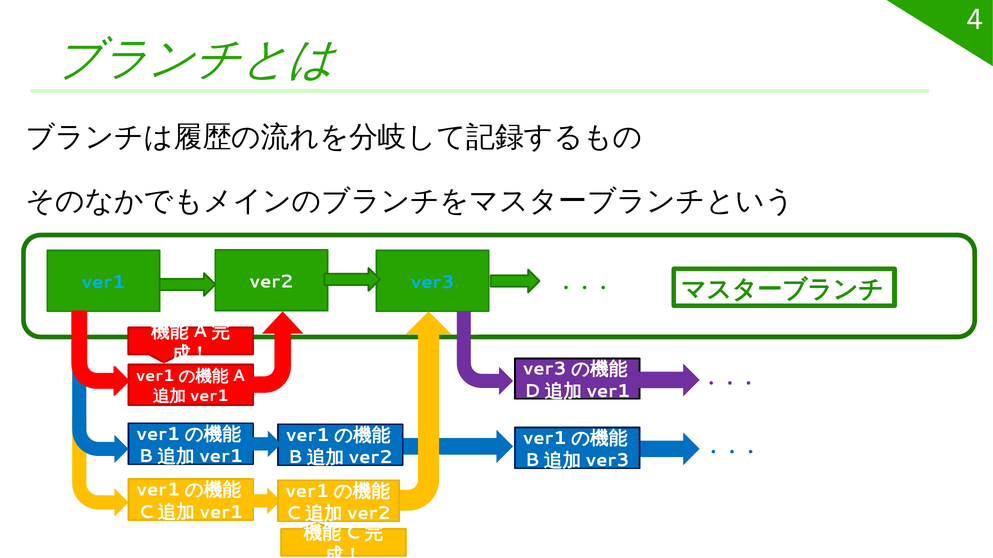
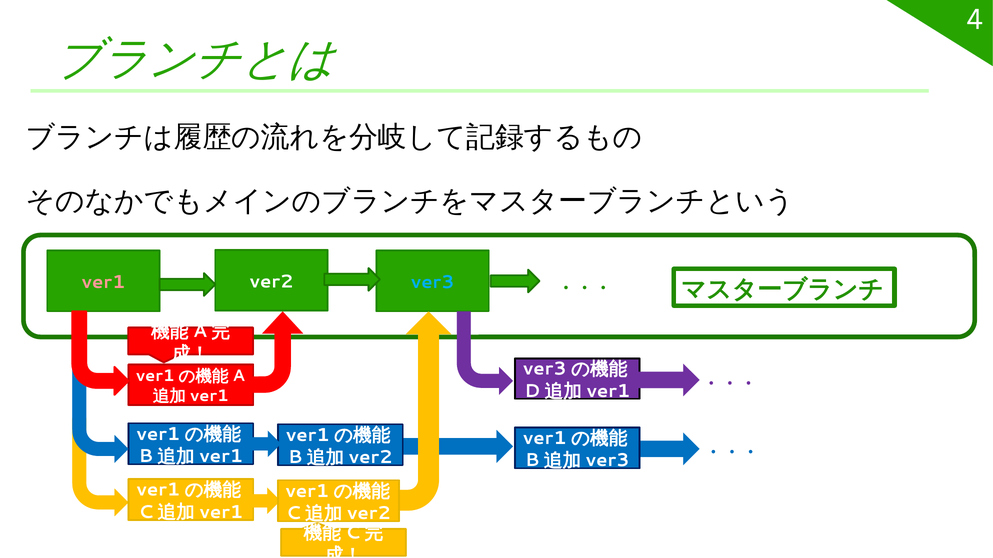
ver1 colour: light blue -> pink (103, 283)
